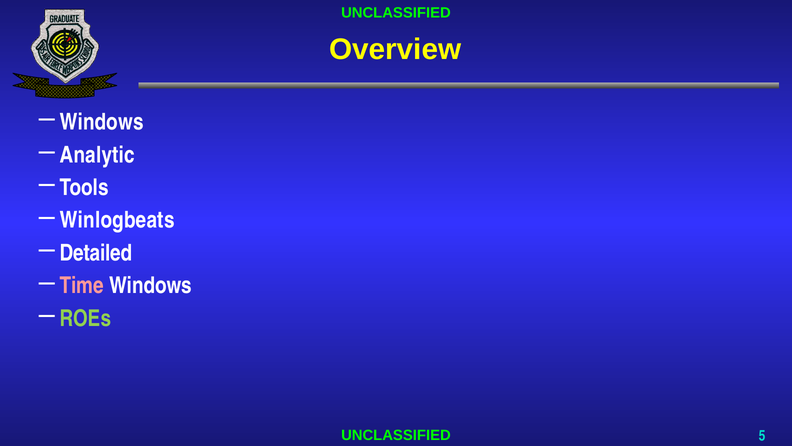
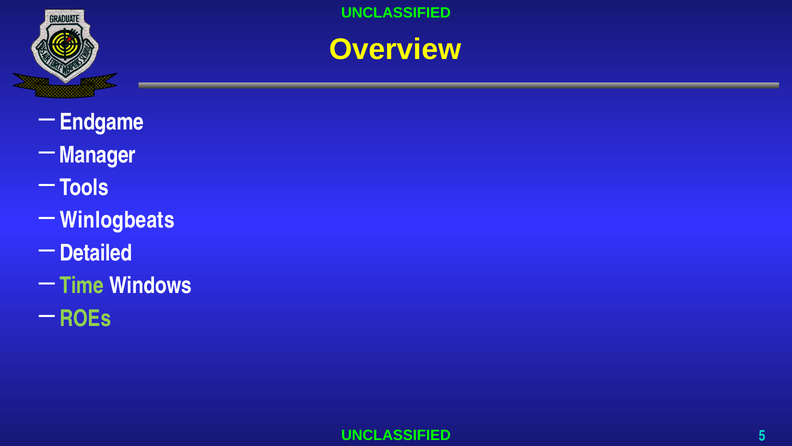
Windows: Windows -> Endgame (102, 122)
Analytic: Analytic -> Manager (98, 155)
Time colour: pink -> light green (82, 285)
